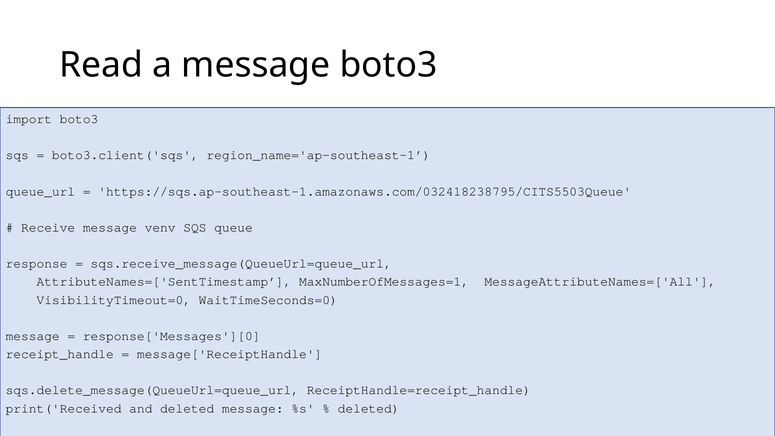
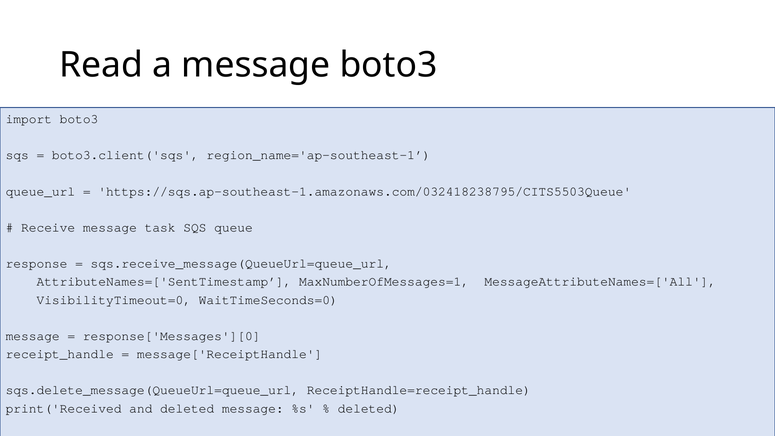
venv: venv -> task (160, 227)
